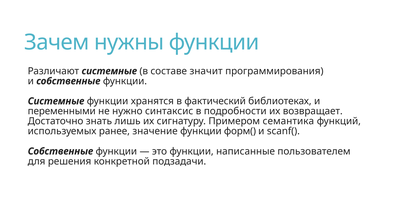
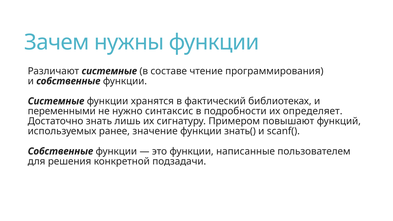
значит: значит -> чтение (206, 71)
возвращает: возвращает -> определяет (313, 111)
семантика: семантика -> повышают (288, 121)
форм(: форм( -> знать( (240, 131)
